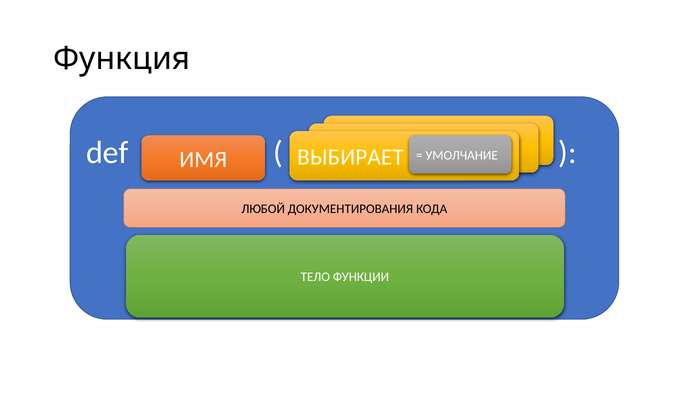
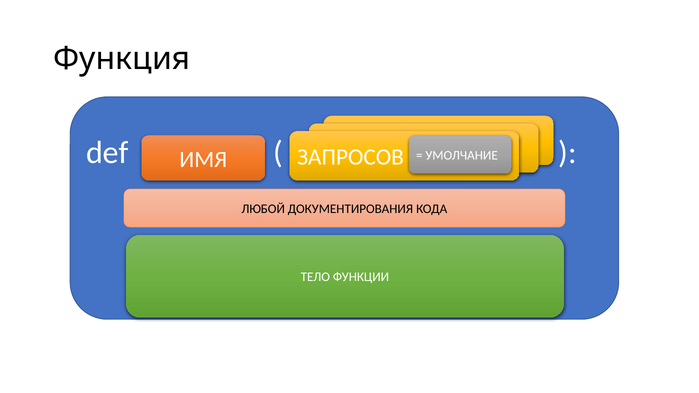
ВЫБИРАЕТ: ВЫБИРАЕТ -> ЗАПРОСОВ (350, 157)
